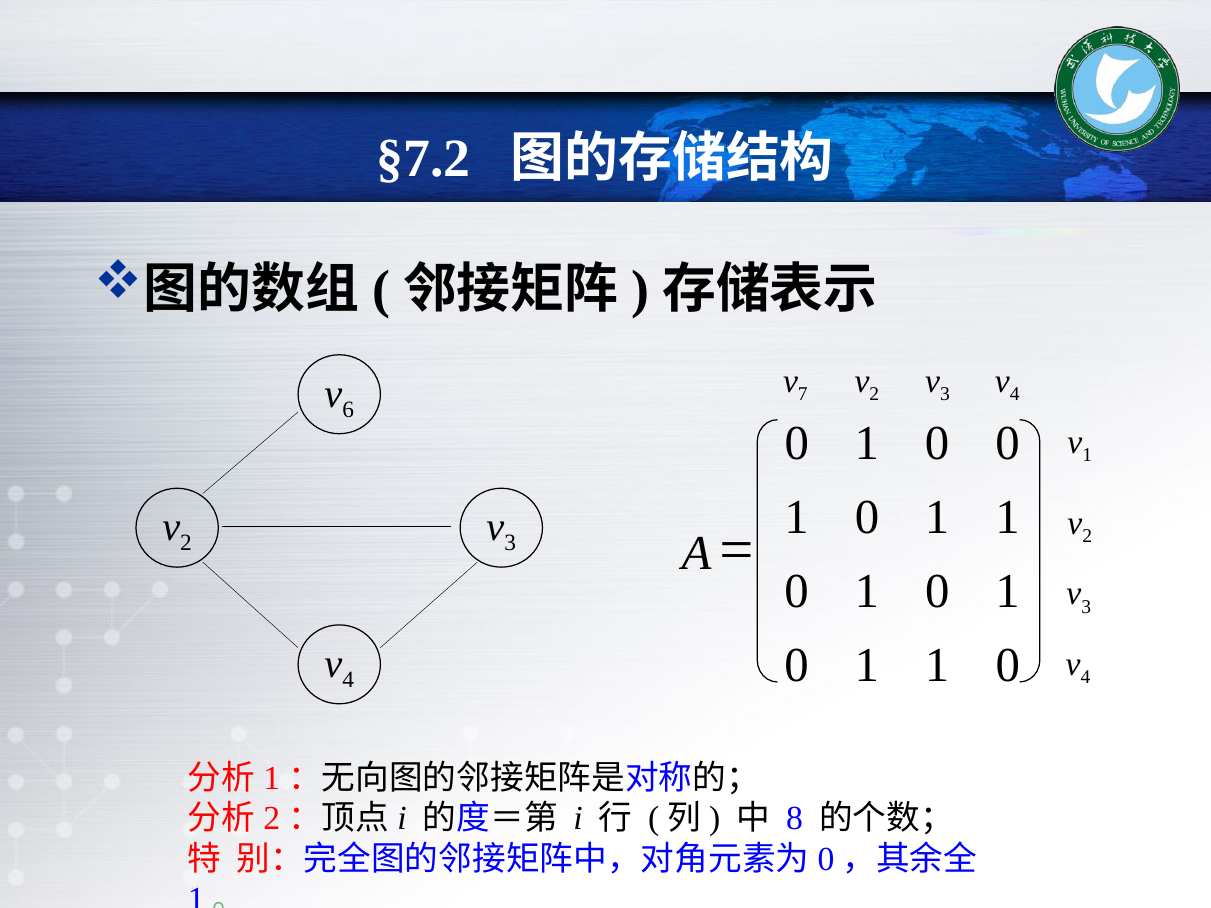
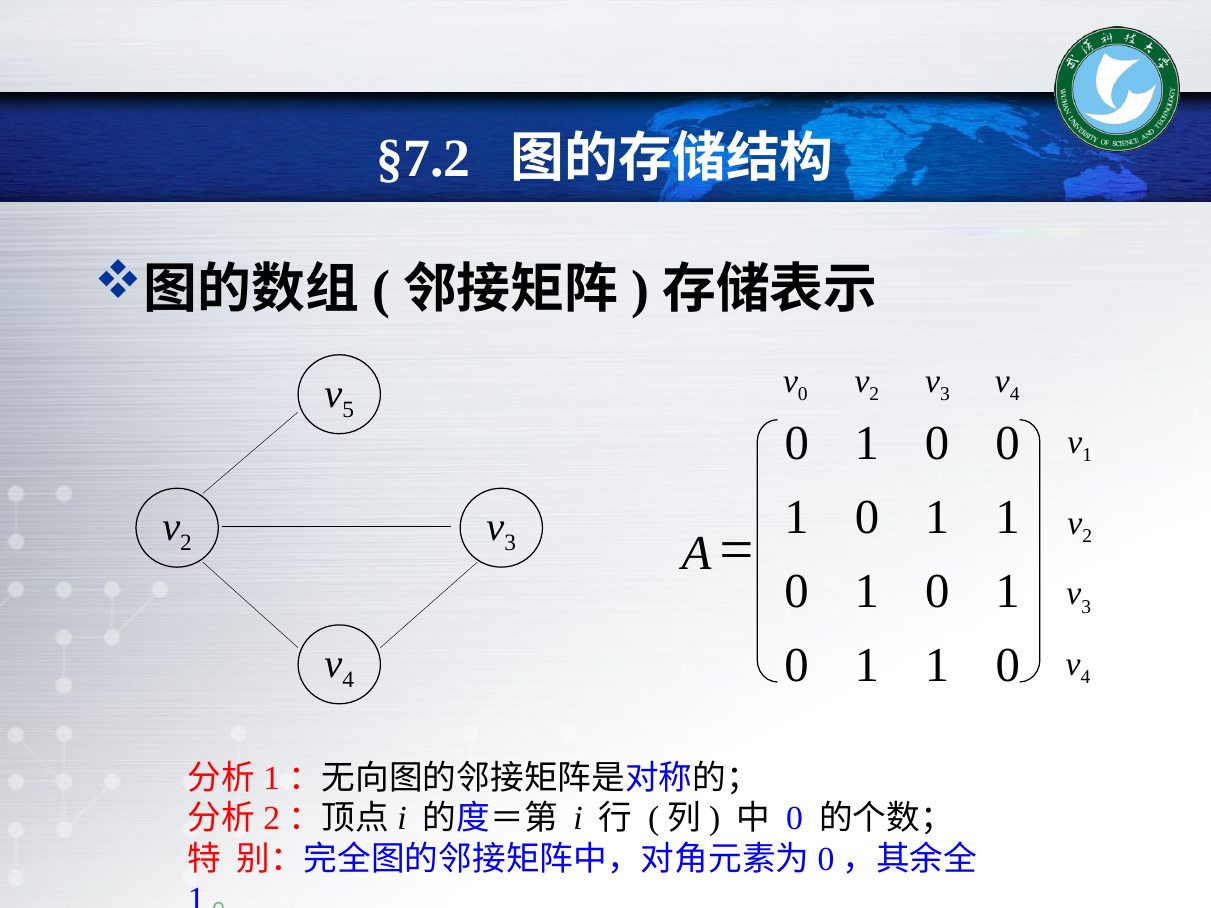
7: 7 -> 0 (803, 394)
6: 6 -> 5 (348, 410)
8: 8 -> 0 (794, 819)
